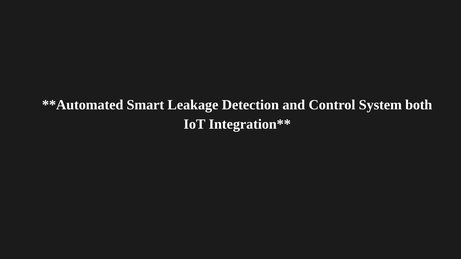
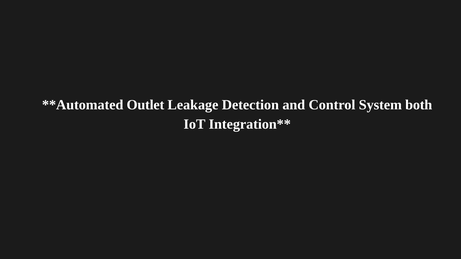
Smart: Smart -> Outlet (145, 105)
